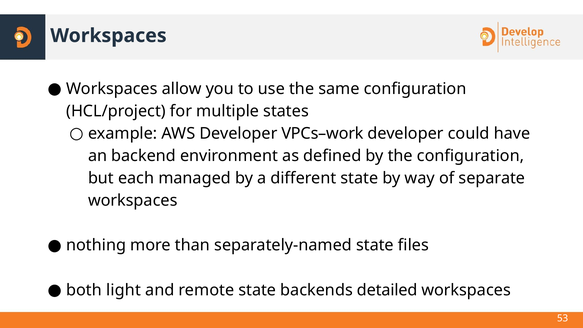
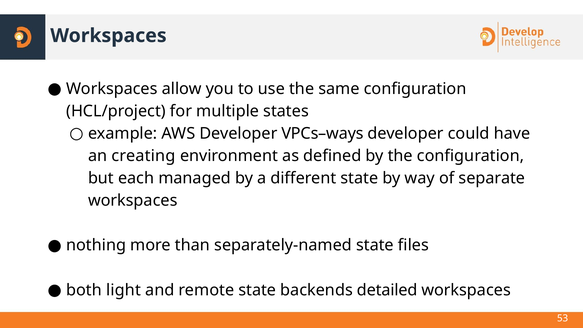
VPCs–work: VPCs–work -> VPCs–ways (323, 133)
backend: backend -> creating (143, 156)
